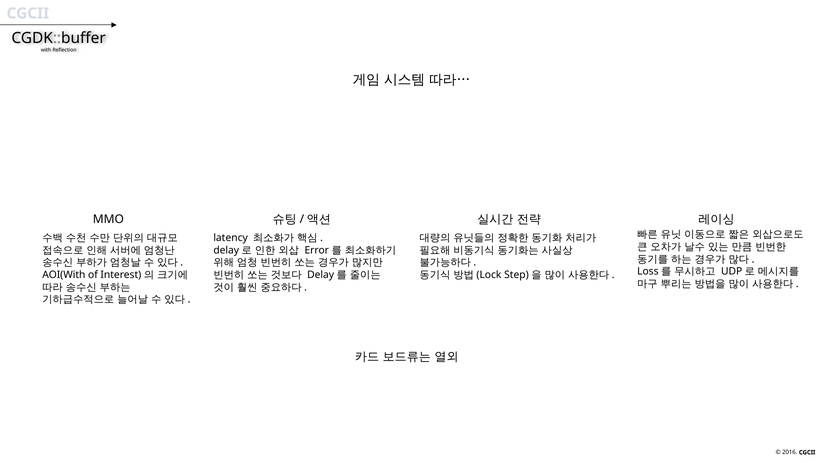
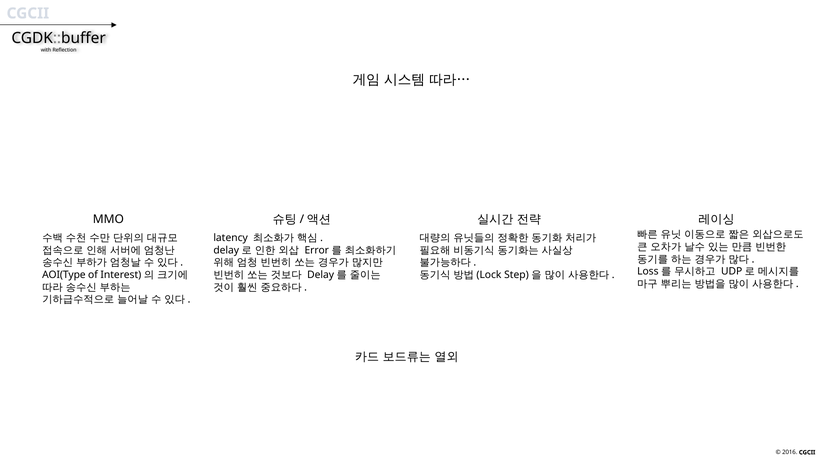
AOI(With: AOI(With -> AOI(Type (64, 275)
